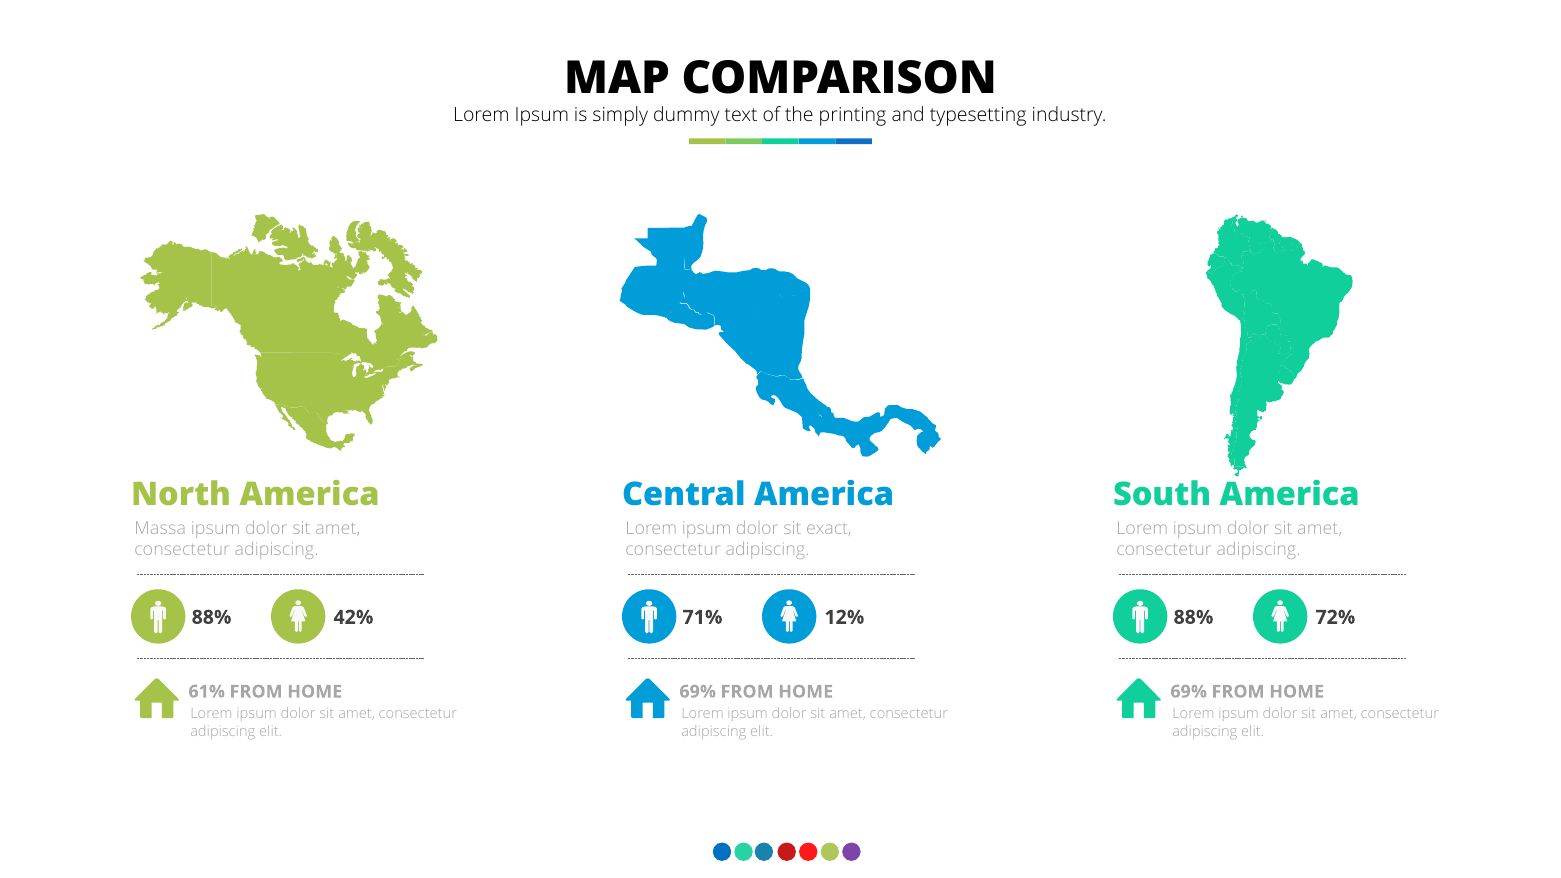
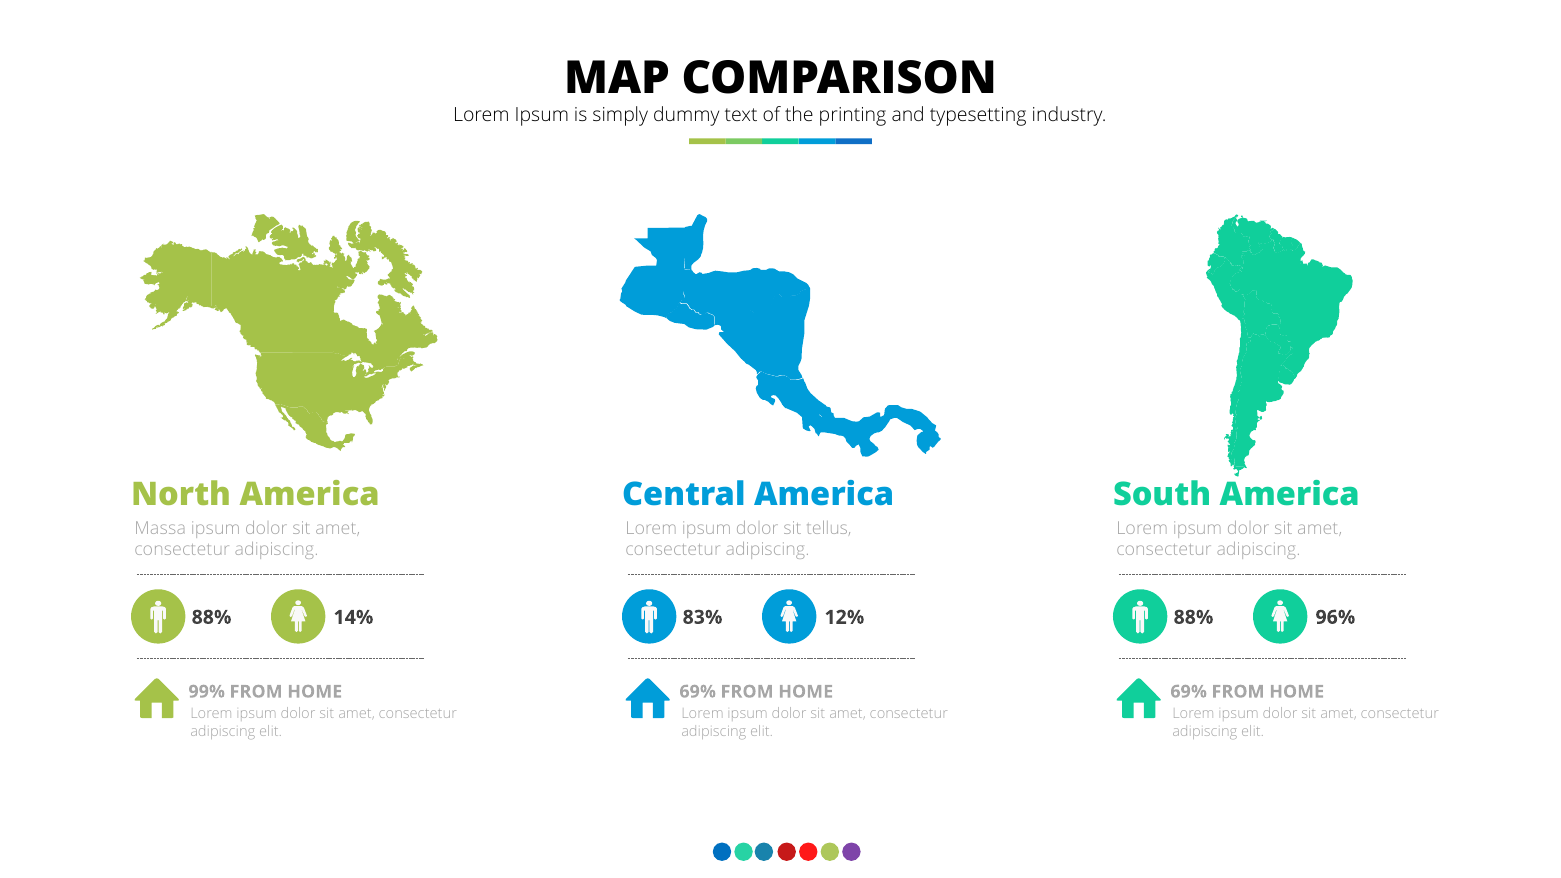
exact: exact -> tellus (829, 529)
42%: 42% -> 14% (353, 617)
71%: 71% -> 83% (703, 617)
72%: 72% -> 96% (1335, 617)
61%: 61% -> 99% (207, 692)
